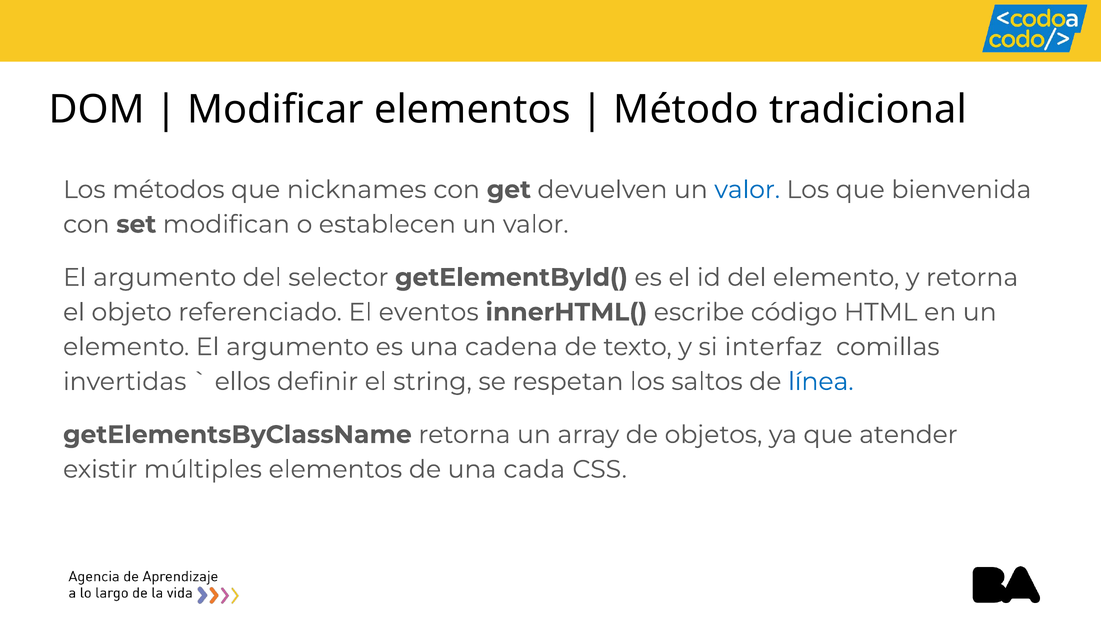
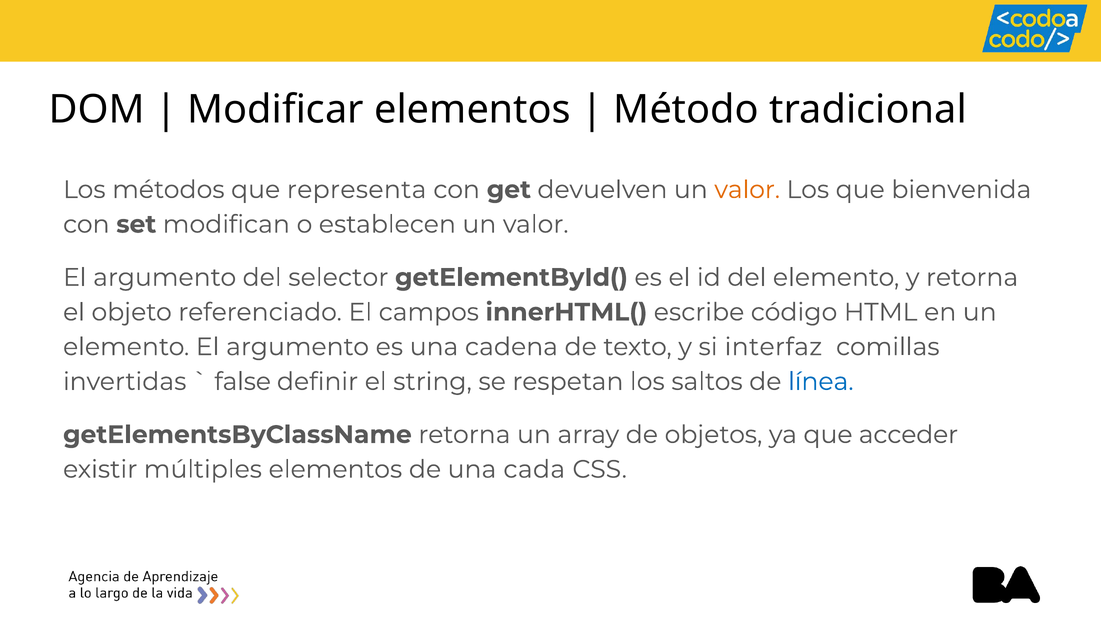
nicknames: nicknames -> representa (357, 189)
valor colour: blue -> orange (747, 189)
eventos: eventos -> campos (429, 312)
ellos: ellos -> false (243, 381)
atender: atender -> acceder (908, 434)
